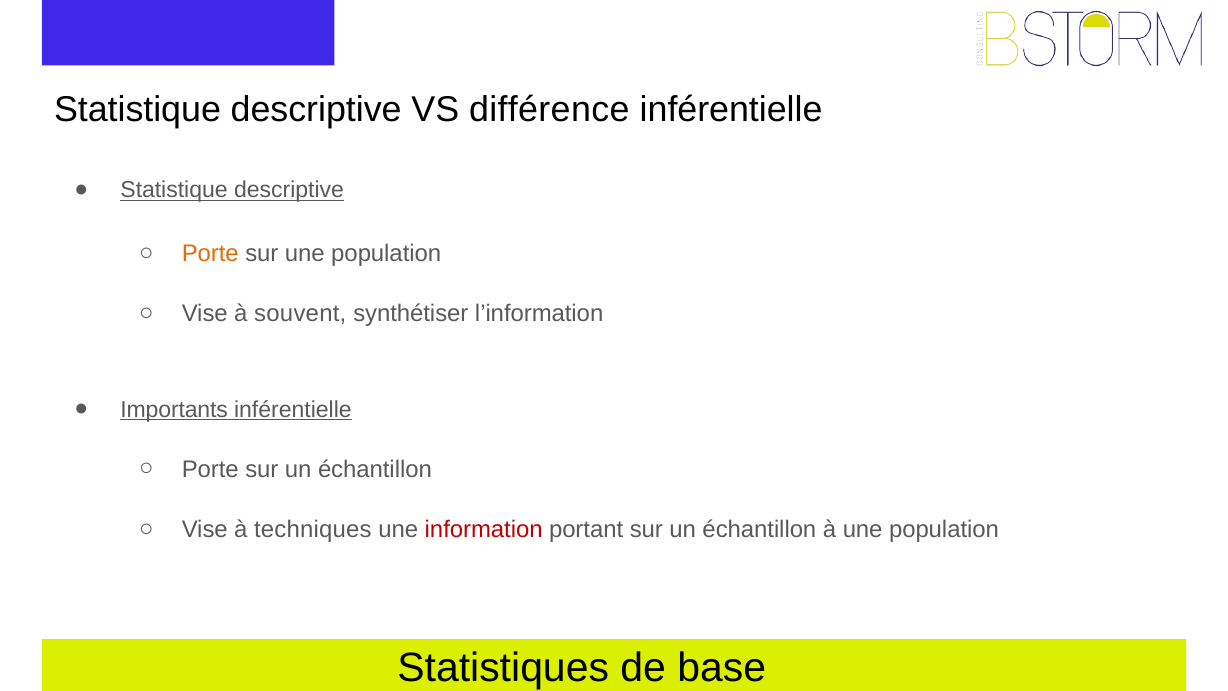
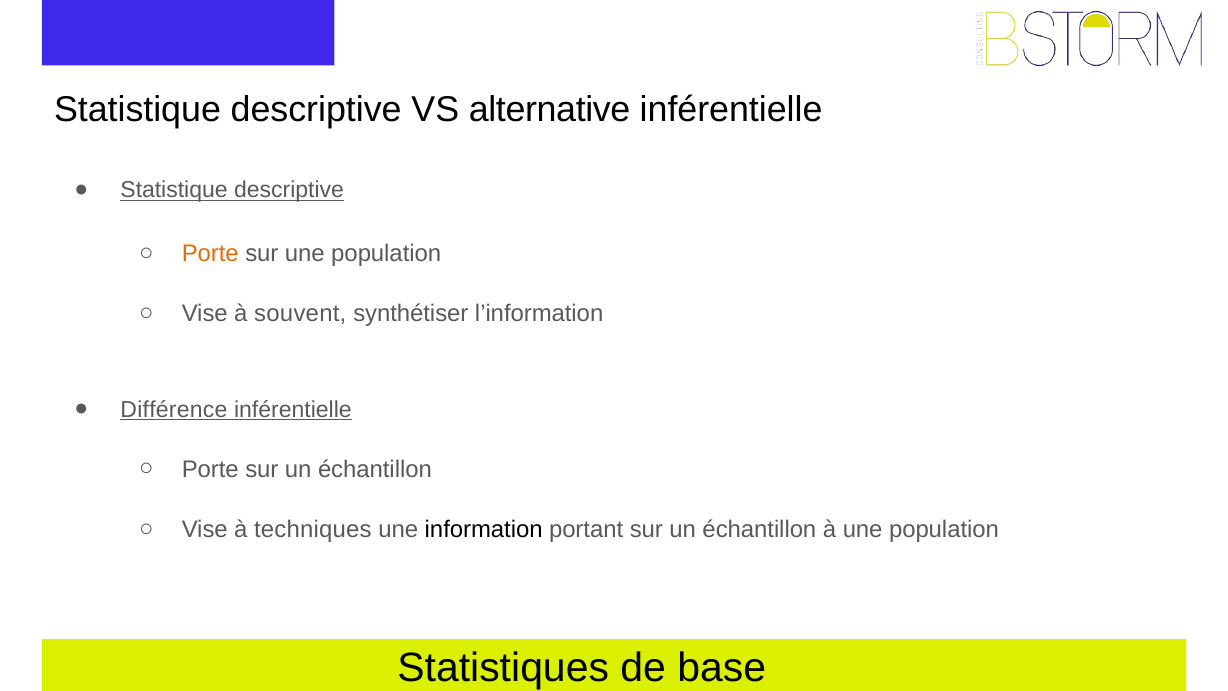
différence: différence -> alternative (550, 110)
Importants: Importants -> Différence (174, 409)
information colour: red -> black (484, 529)
